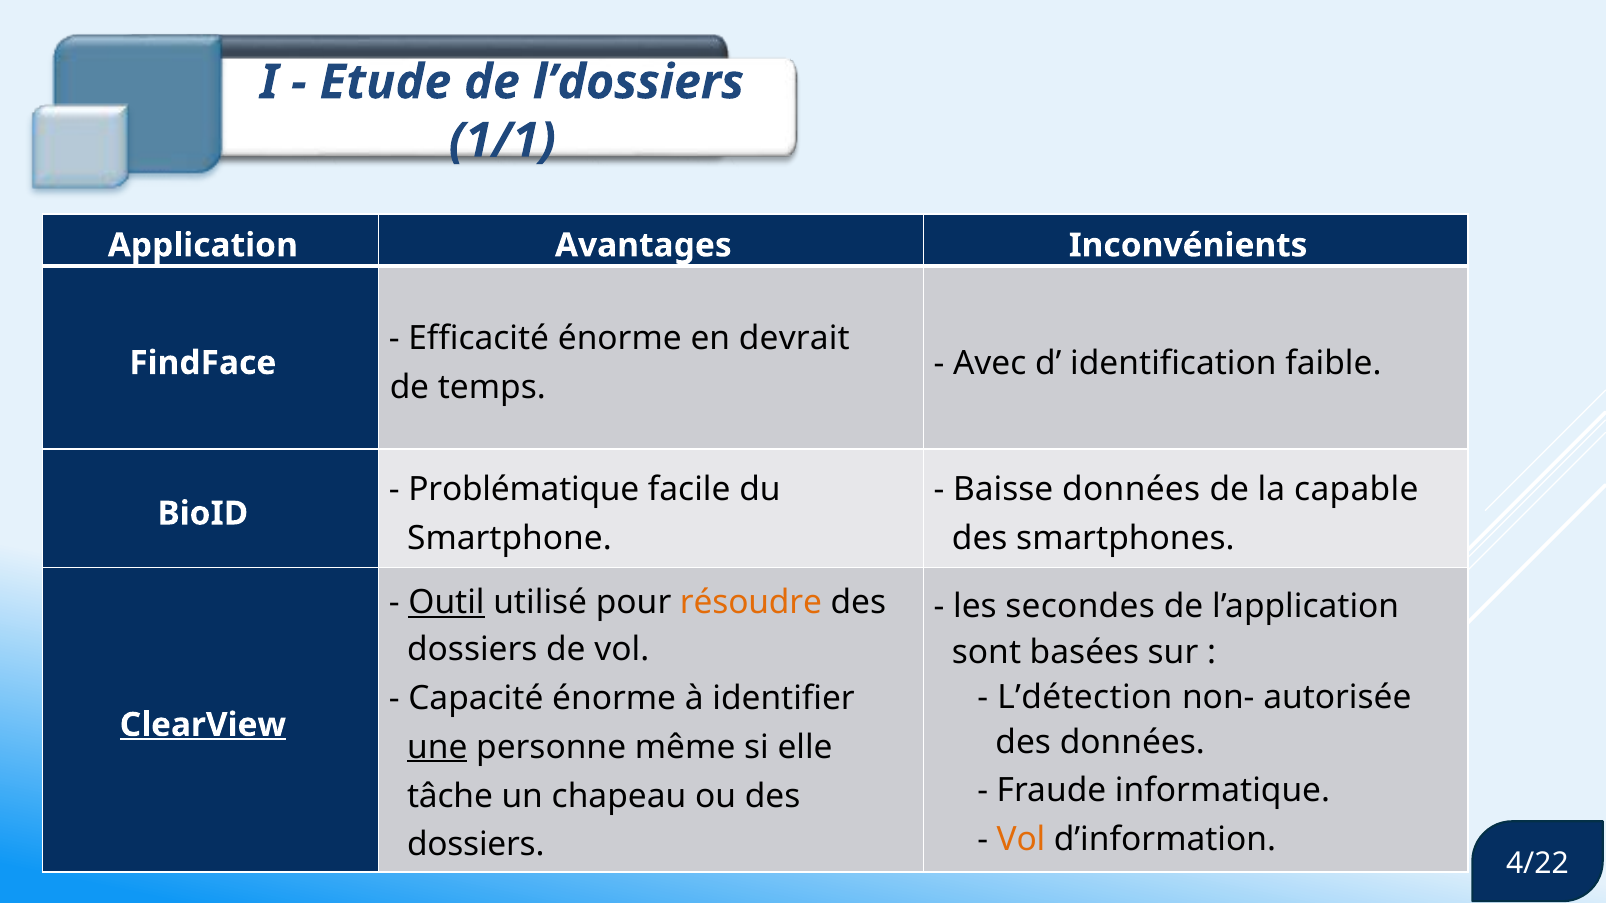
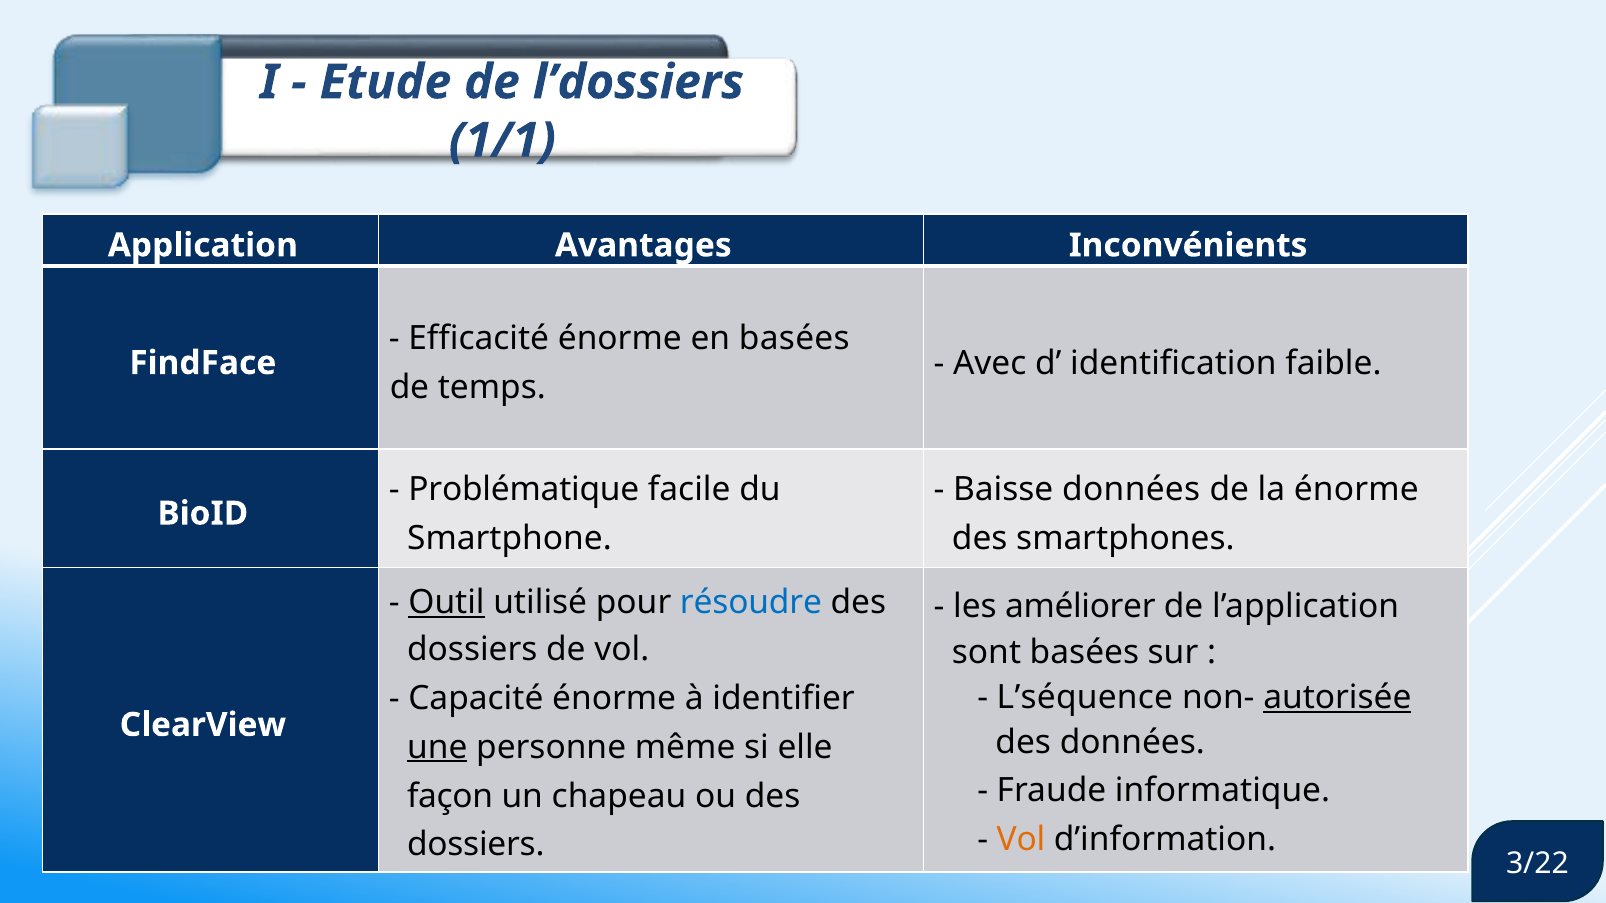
en devrait: devrait -> basées (794, 339)
la capable: capable -> énorme (1356, 489)
résoudre colour: orange -> blue (751, 603)
secondes: secondes -> améliorer (1080, 607)
L’détection: L’détection -> L’séquence (1085, 698)
autorisée underline: none -> present (1337, 698)
ClearView underline: present -> none (203, 725)
tâche: tâche -> façon (450, 796)
4/22: 4/22 -> 3/22 (1537, 864)
